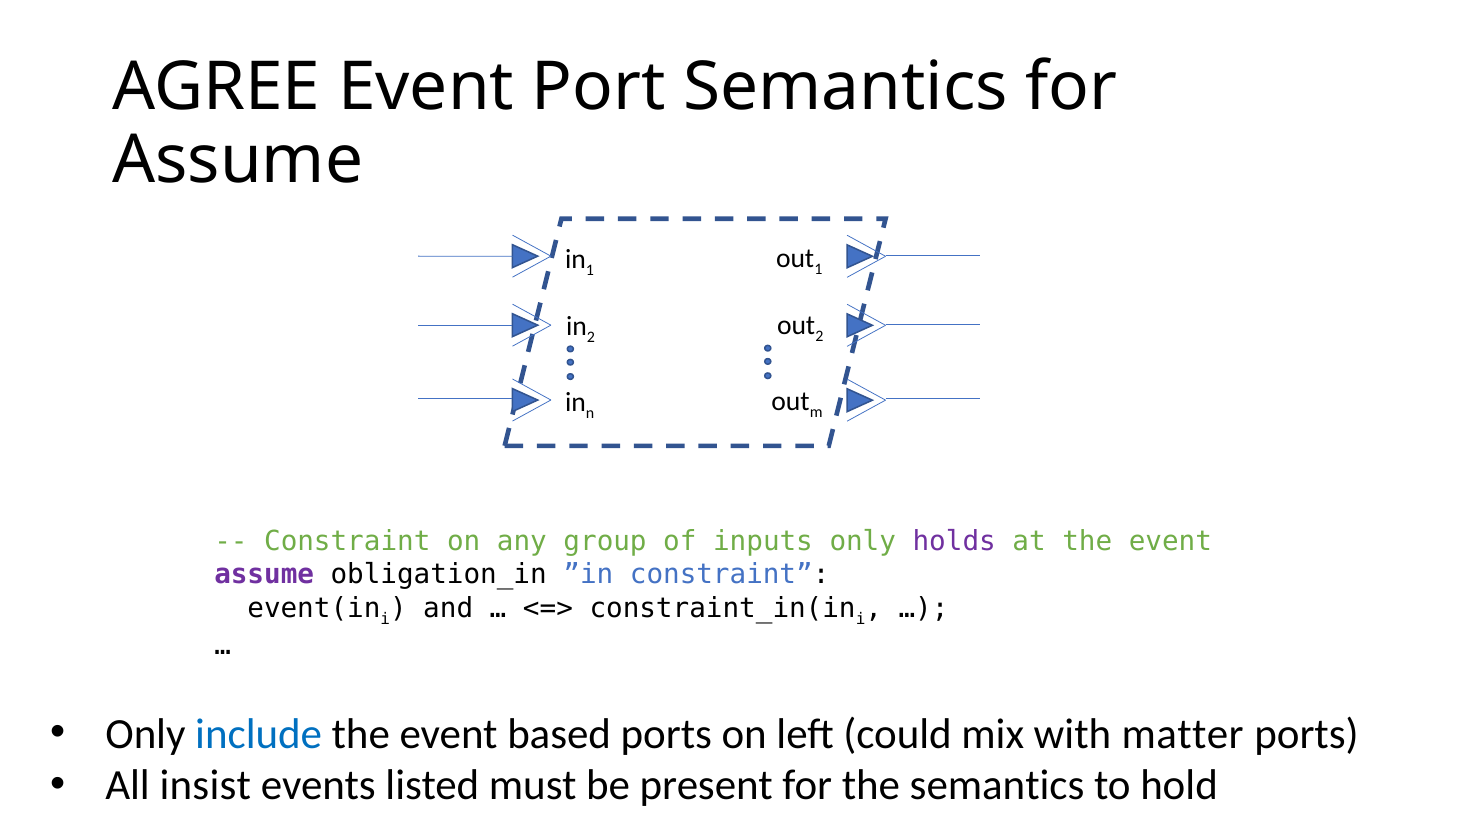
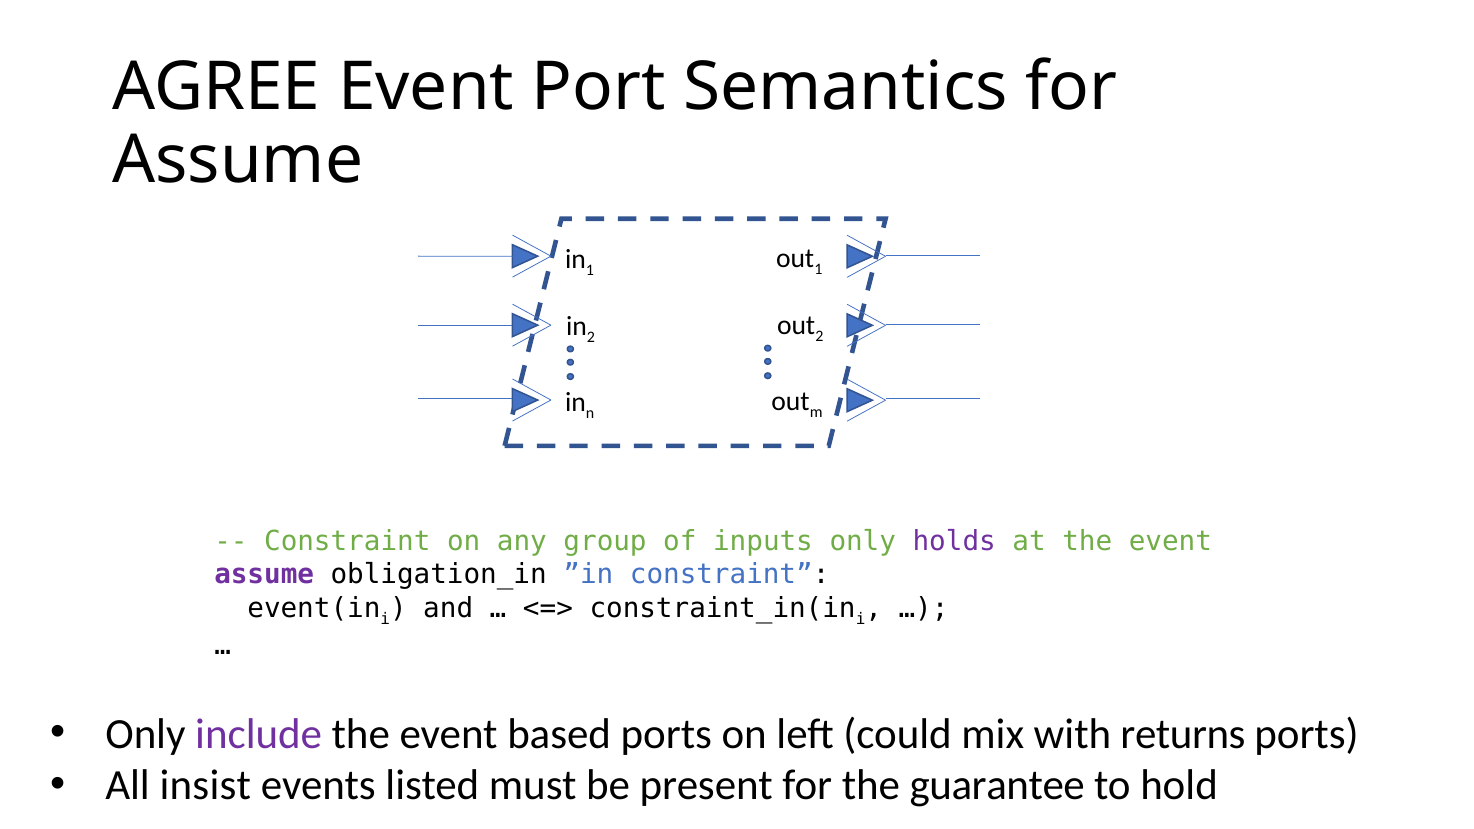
include colour: blue -> purple (259, 734)
matter: matter -> returns (1183, 734)
the semantics: semantics -> guarantee (997, 786)
